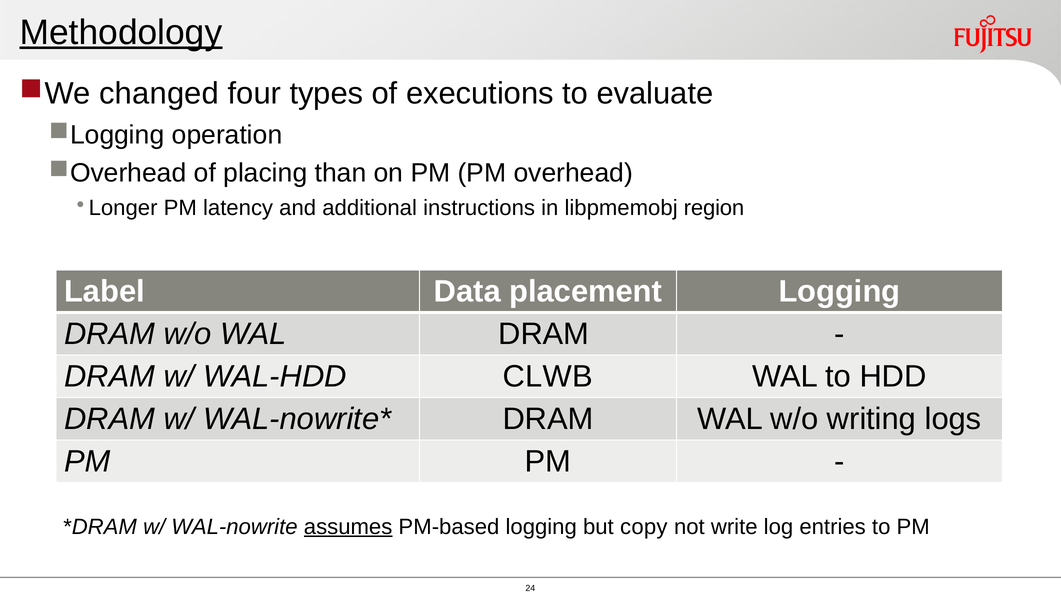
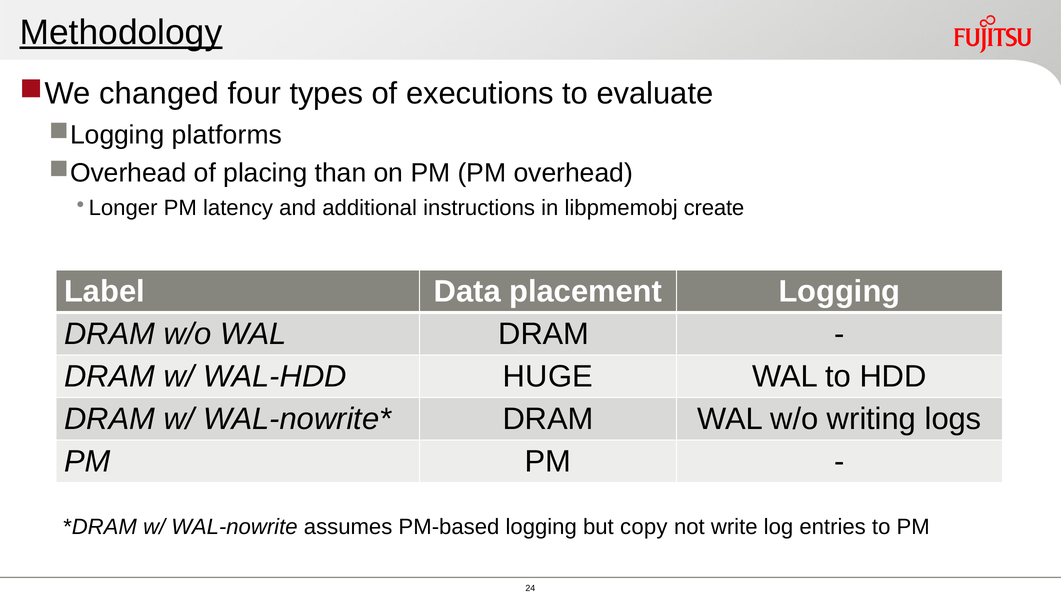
operation: operation -> platforms (227, 135)
region: region -> create (714, 208)
CLWB: CLWB -> HUGE (548, 377)
assumes underline: present -> none (348, 527)
